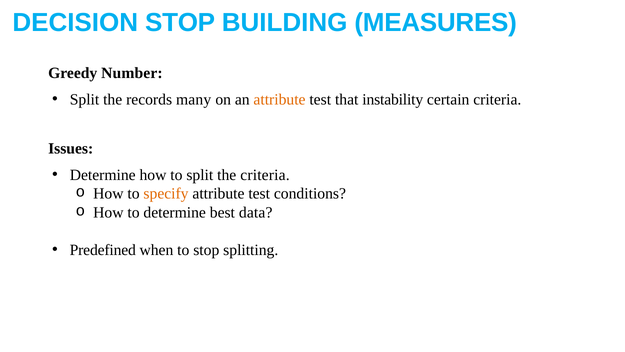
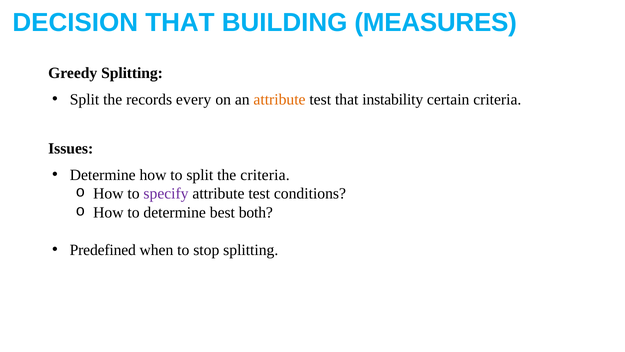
DECISION STOP: STOP -> THAT (180, 23)
Number: Number -> Splitting (132, 73)
many: many -> every (194, 100)
specify colour: orange -> purple (166, 194)
data: data -> both (256, 212)
